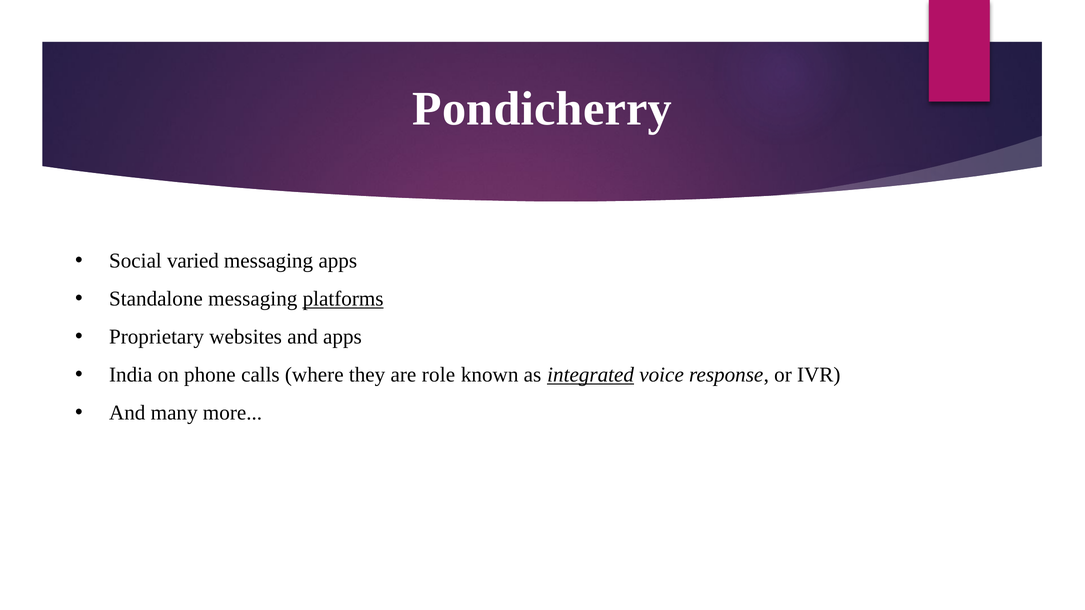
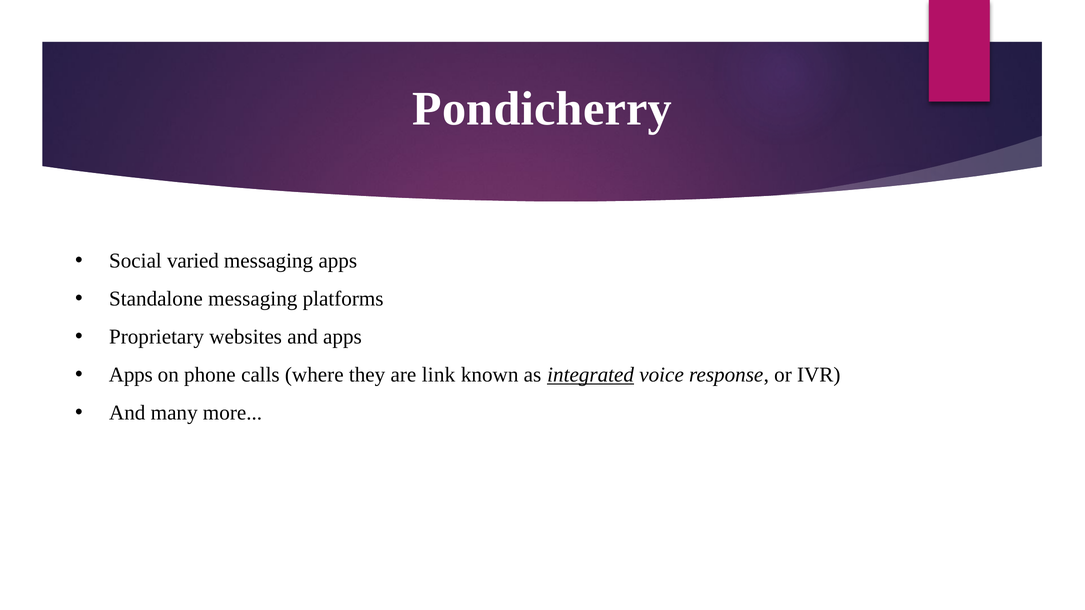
platforms underline: present -> none (343, 299)
India: India -> Apps (131, 375)
role: role -> link (438, 375)
